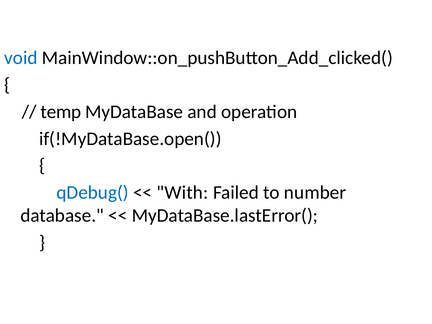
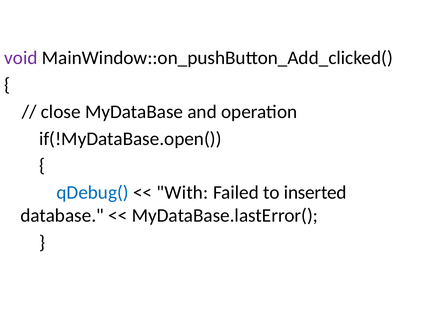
void colour: blue -> purple (21, 58)
temp: temp -> close (61, 112)
number: number -> inserted (315, 193)
